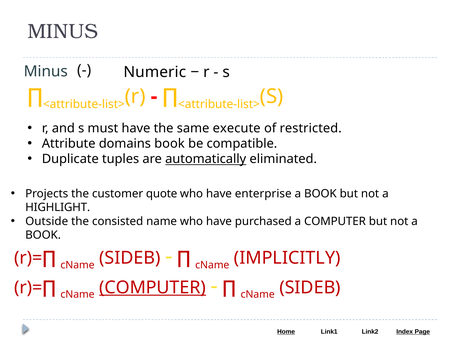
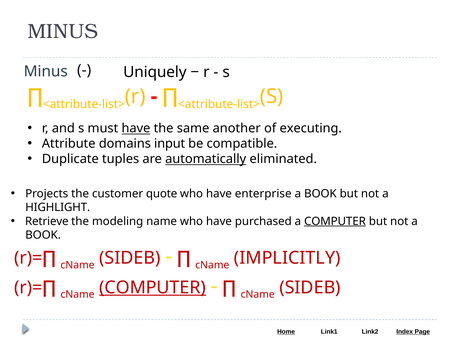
Numeric: Numeric -> Uniquely (155, 72)
have underline: none -> present (136, 128)
execute: execute -> another (237, 128)
restricted: restricted -> executing (311, 128)
domains book: book -> input (170, 144)
Outside: Outside -> Retrieve (47, 221)
consisted: consisted -> modeling (118, 221)
COMPUTER underline: none -> present (335, 221)
